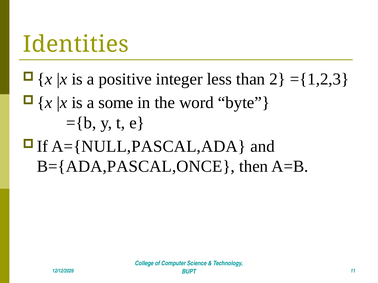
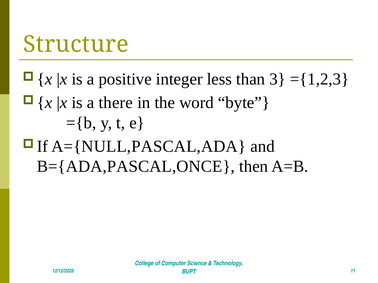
Identities: Identities -> Structure (76, 44)
2: 2 -> 3 (278, 79)
some: some -> there (116, 103)
